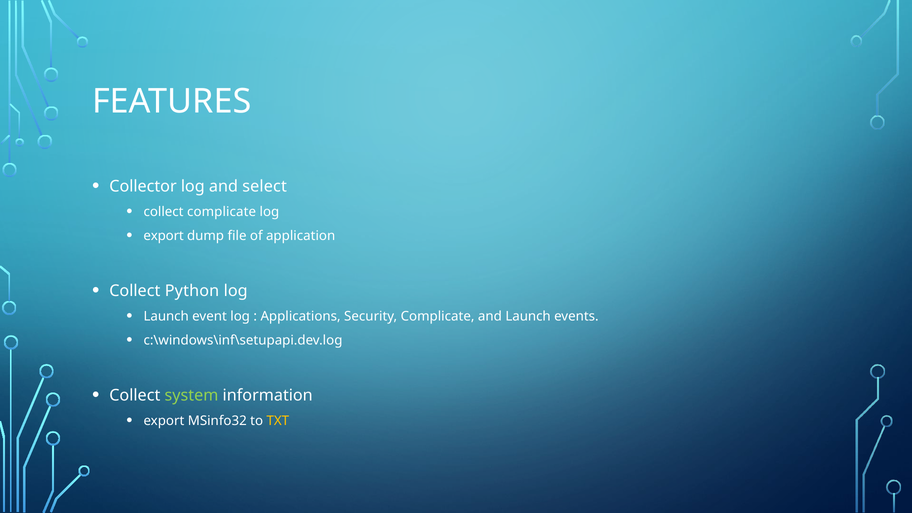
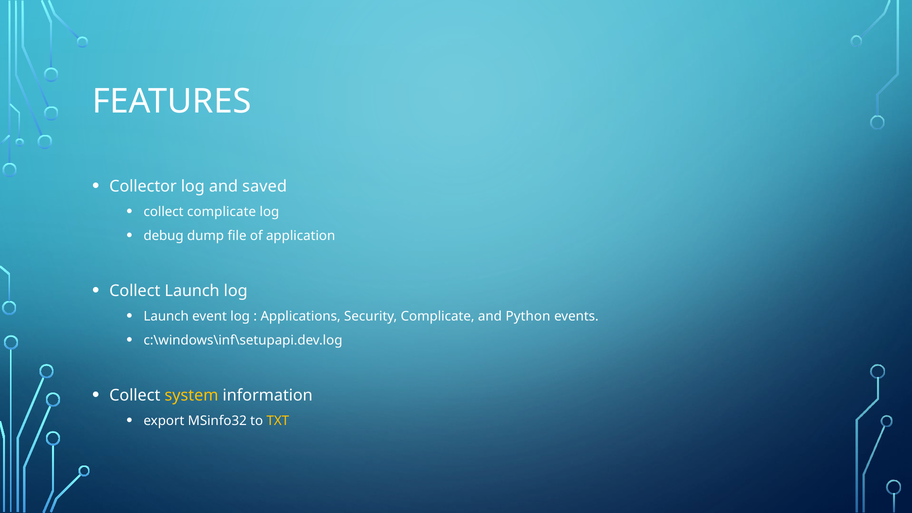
select: select -> saved (265, 186)
export: export -> debug (164, 236)
Collect Python: Python -> Launch (192, 291)
and Launch: Launch -> Python (528, 316)
system colour: light green -> yellow (192, 395)
